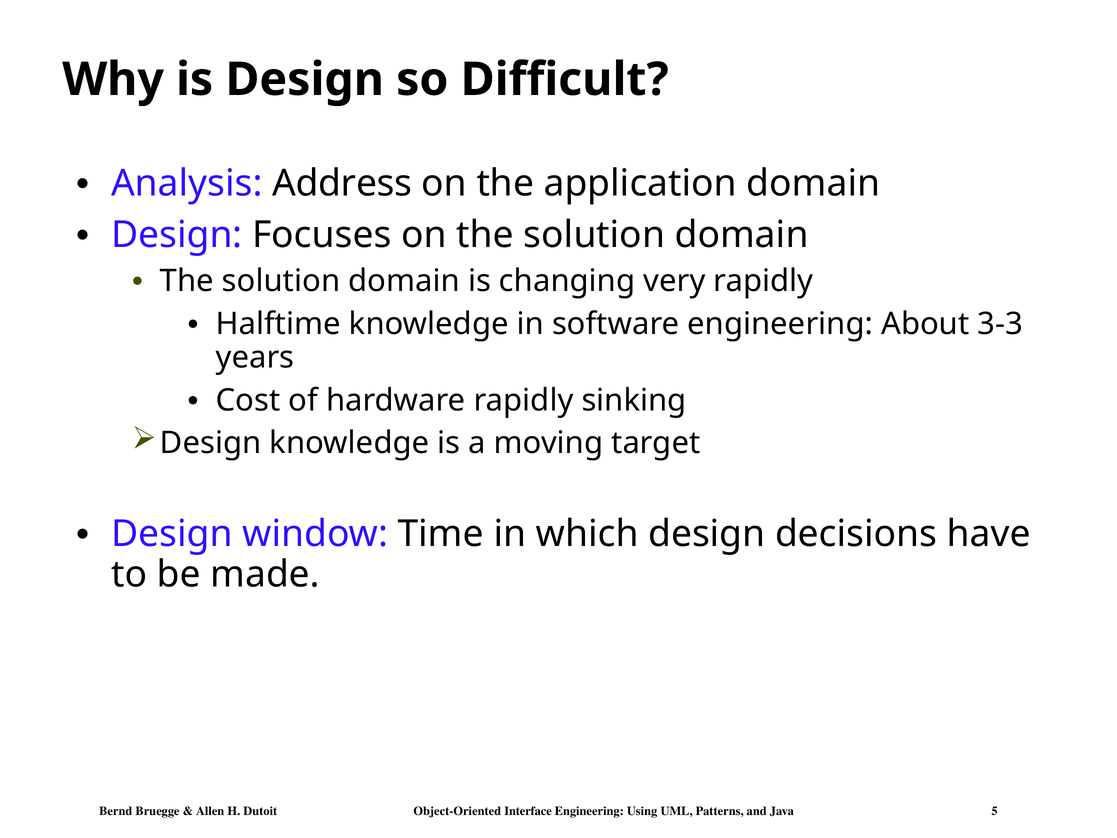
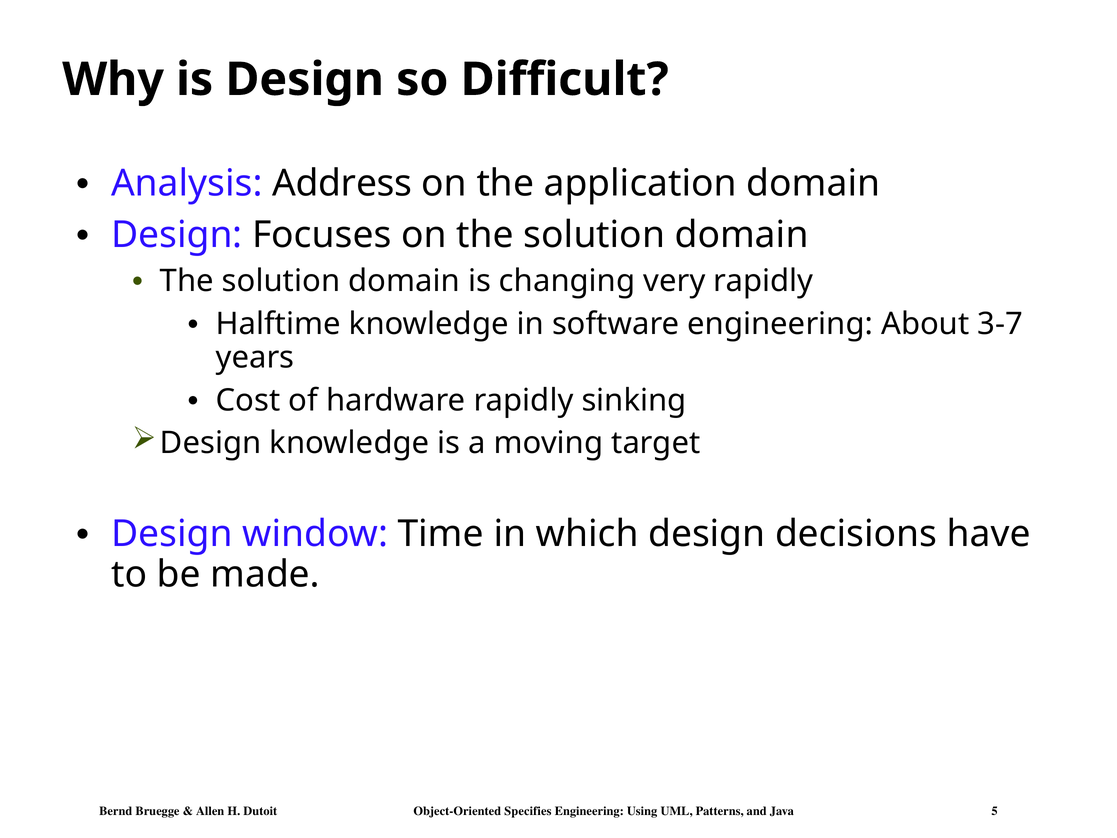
3-3: 3-3 -> 3-7 (1000, 324)
Interface: Interface -> Specifies (528, 811)
